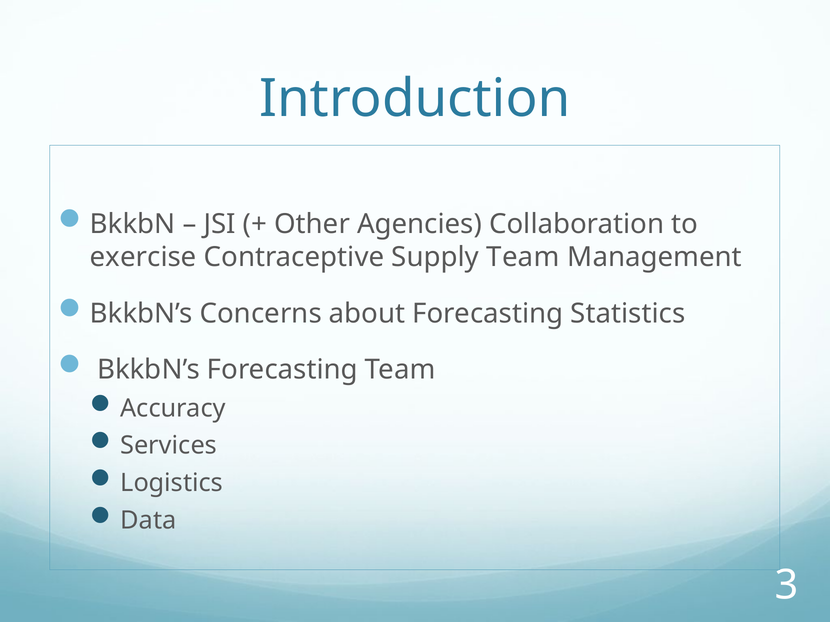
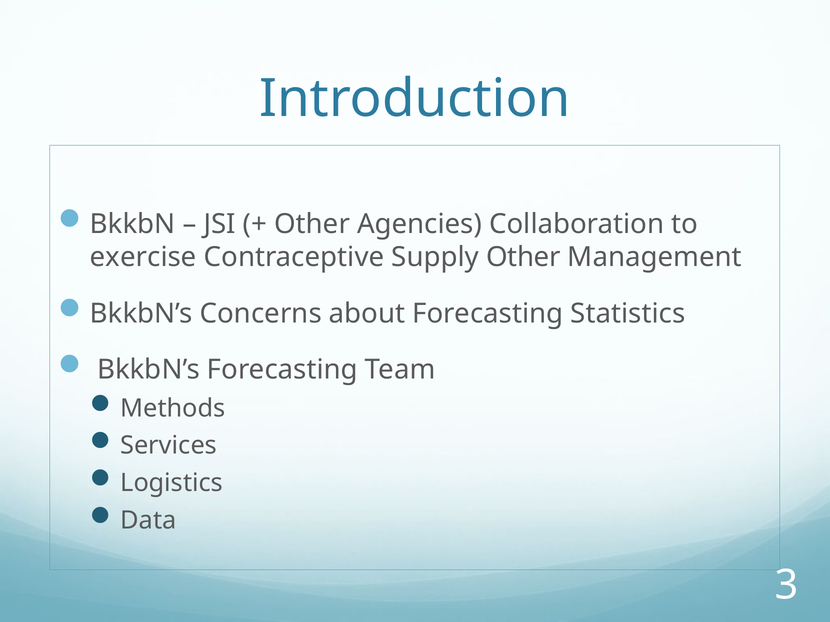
Supply Team: Team -> Other (523, 257)
Accuracy: Accuracy -> Methods (173, 409)
